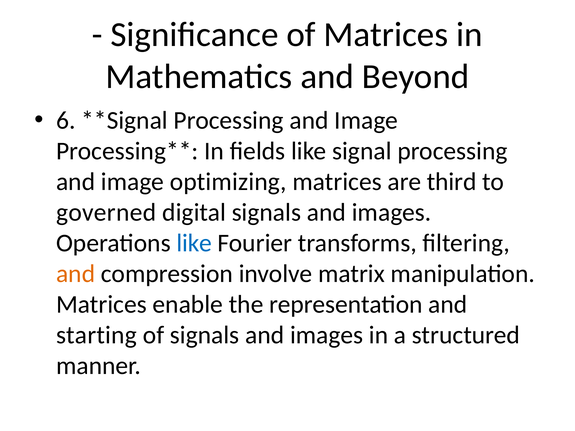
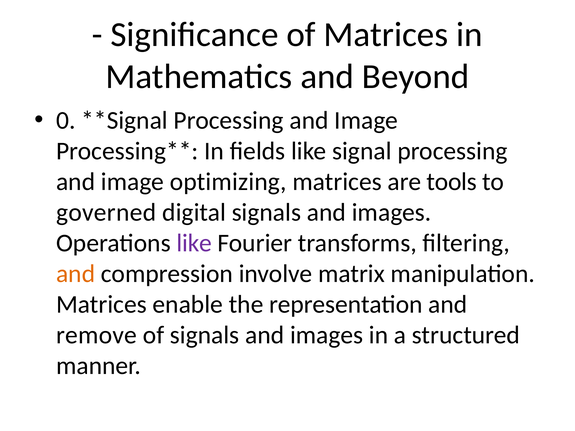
6: 6 -> 0 (66, 121)
third: third -> tools (452, 182)
like colour: blue -> purple (194, 243)
starting: starting -> remove (96, 335)
